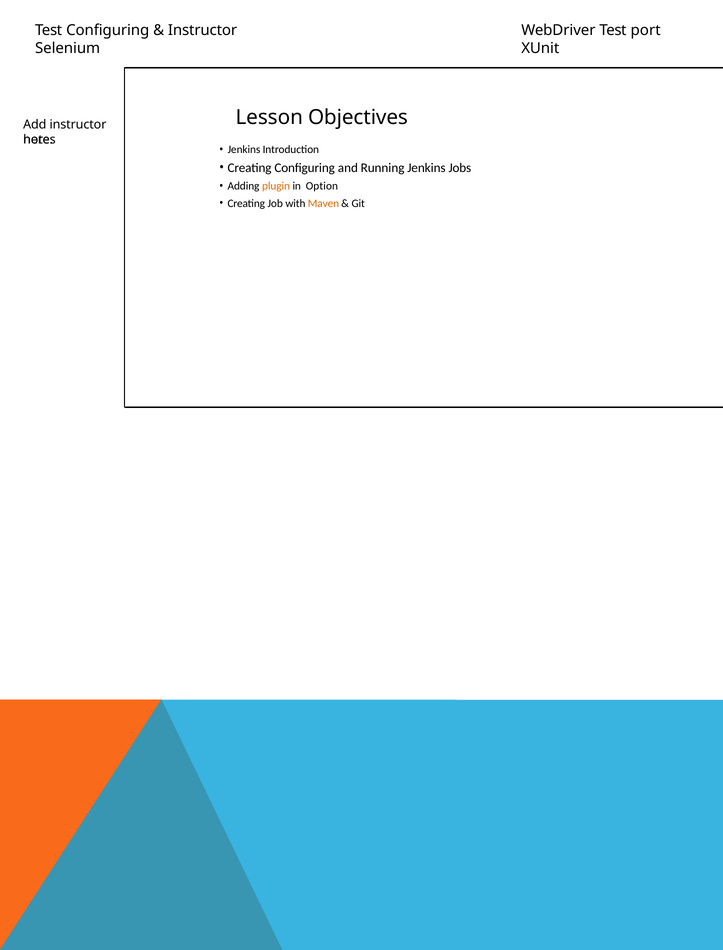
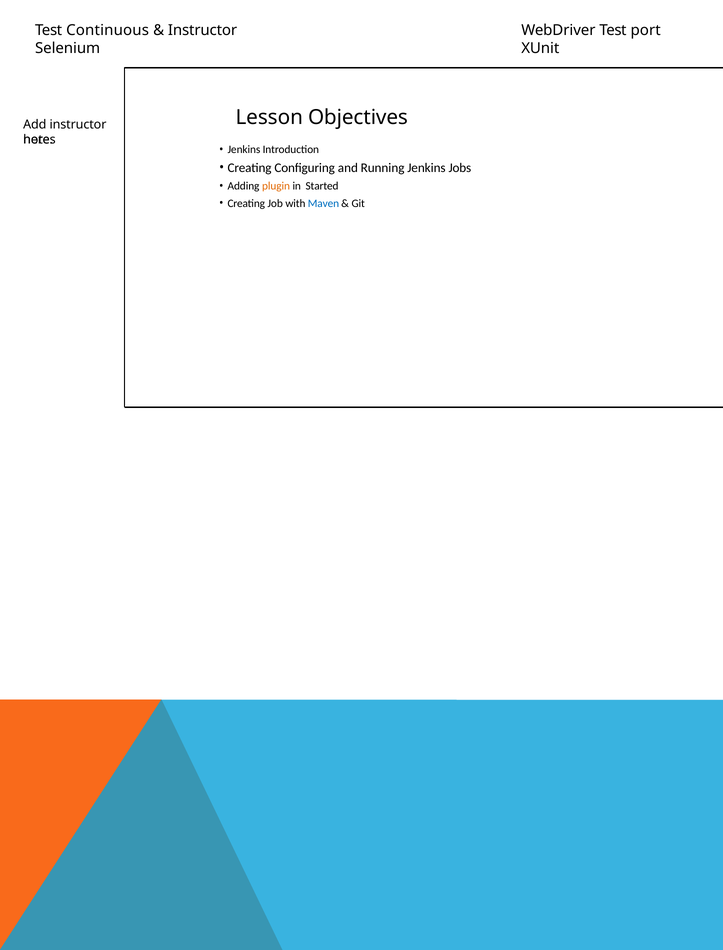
Test Configuring: Configuring -> Continuous (108, 30)
Option: Option -> Started (322, 186)
Maven colour: orange -> blue (323, 203)
